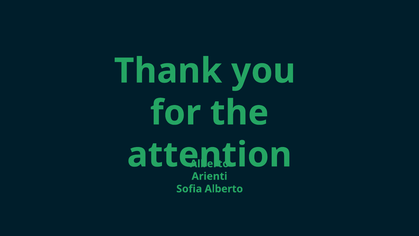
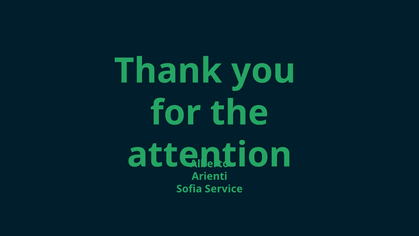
Sofia Alberto: Alberto -> Service (224, 189)
